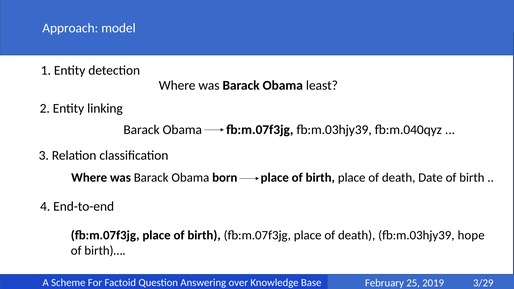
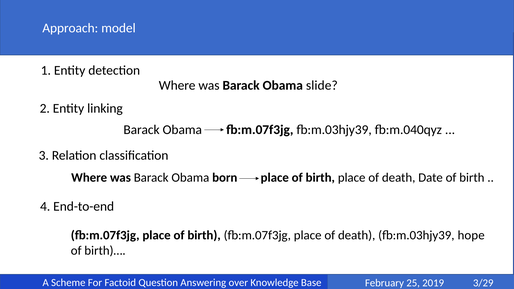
least: least -> slide (322, 86)
